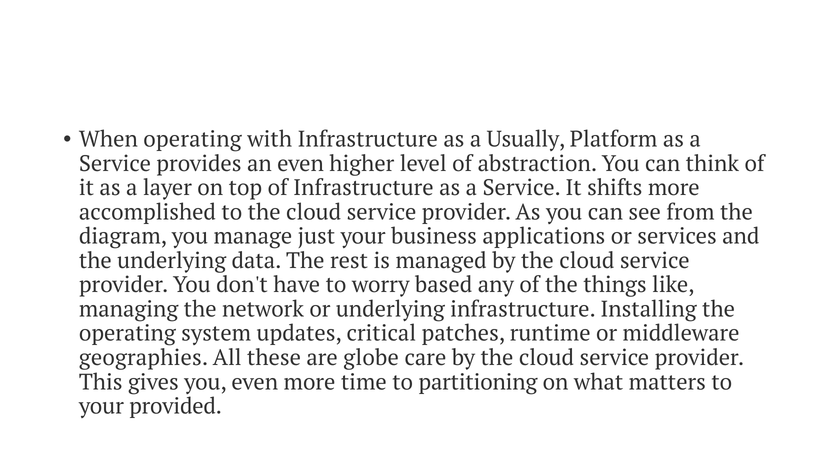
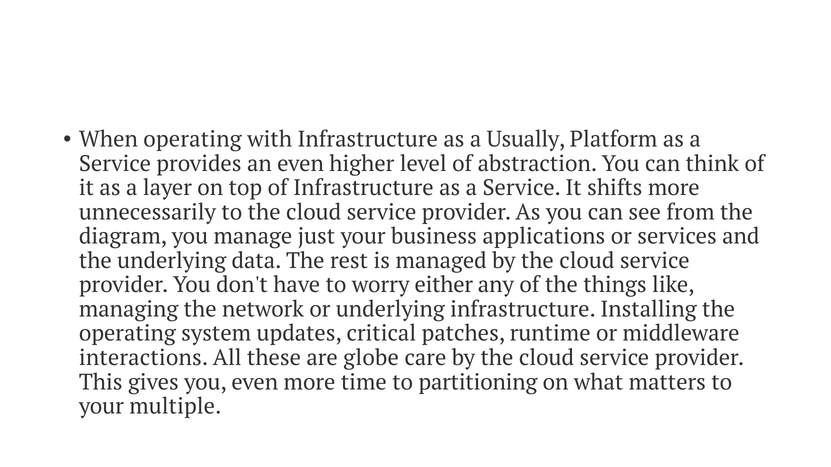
accomplished: accomplished -> unnecessarily (147, 212)
based: based -> either (444, 285)
geographies: geographies -> interactions (144, 358)
provided: provided -> multiple (175, 407)
